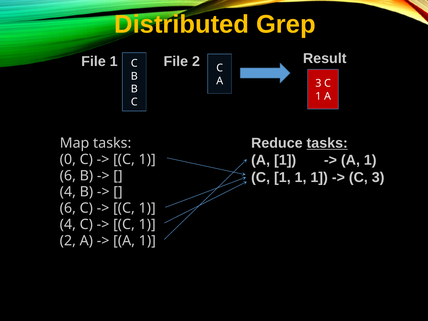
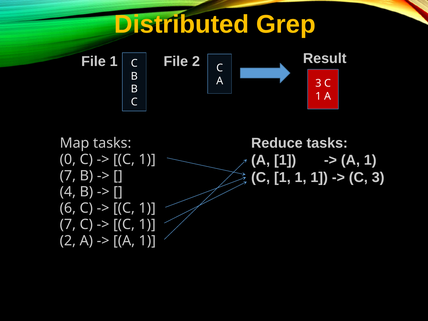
tasks underline: present -> none (327, 143)
6: 6 -> 7 (68, 176)
4: 4 -> 7 (68, 224)
